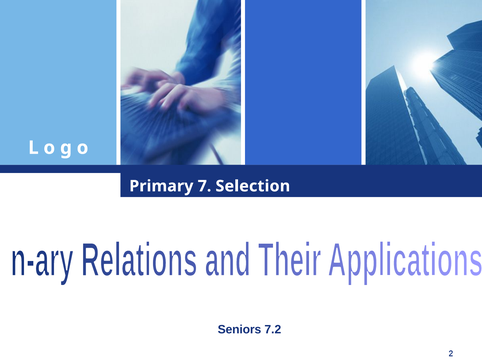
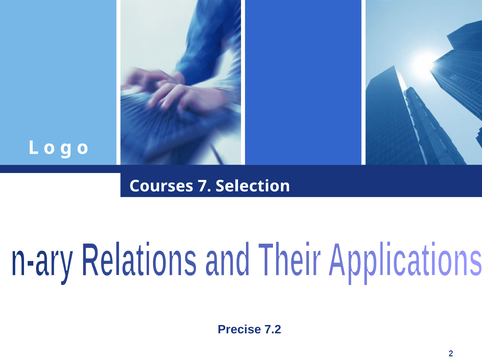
Primary: Primary -> Courses (161, 186)
Seniors: Seniors -> Precise (239, 329)
